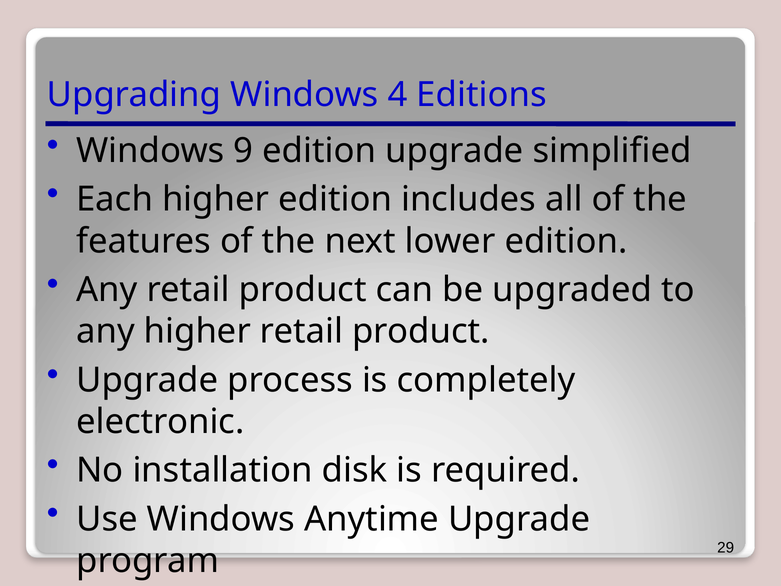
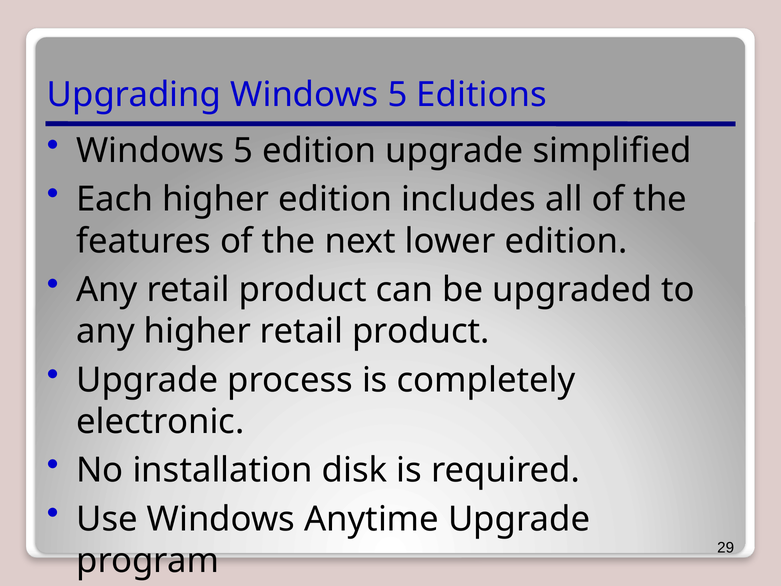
Upgrading Windows 4: 4 -> 5 (398, 95)
9: 9 -> 5 (243, 151)
